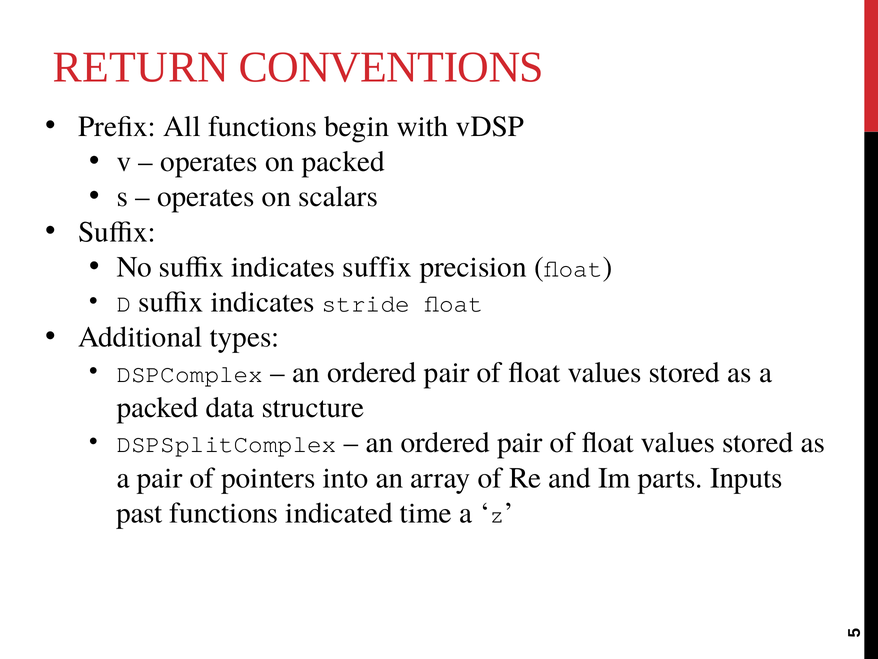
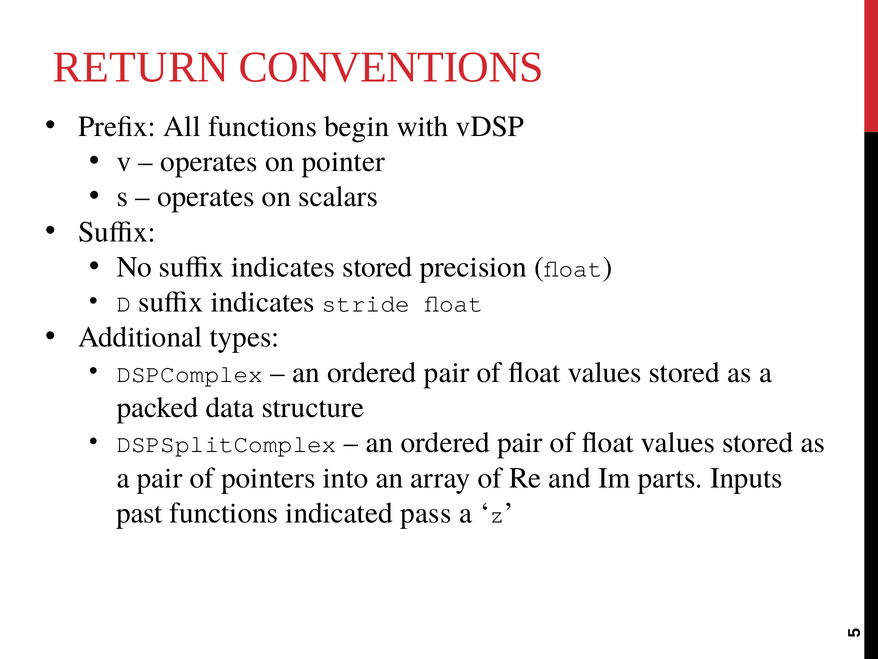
on packed: packed -> pointer (343, 161)
indicates suffix: suffix -> stored (377, 267)
time: time -> pass (426, 513)
